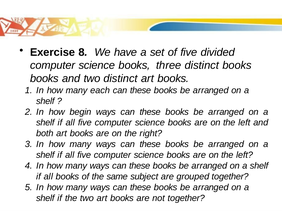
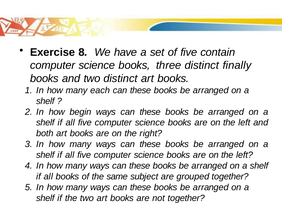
divided: divided -> contain (218, 52)
distinct books: books -> finally (237, 65)
